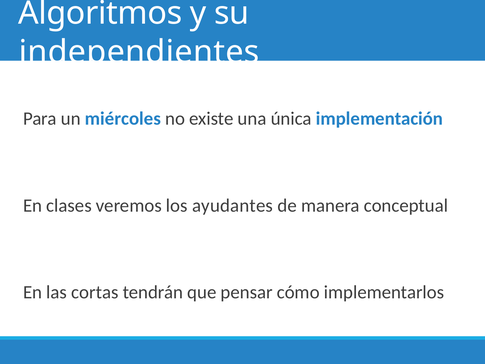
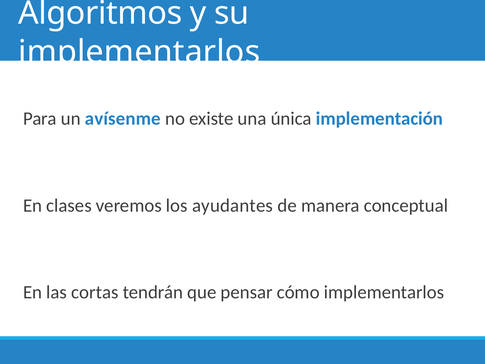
independientes: independientes -> implementarlos (139, 52)
miércoles: miércoles -> avísenme (123, 118)
